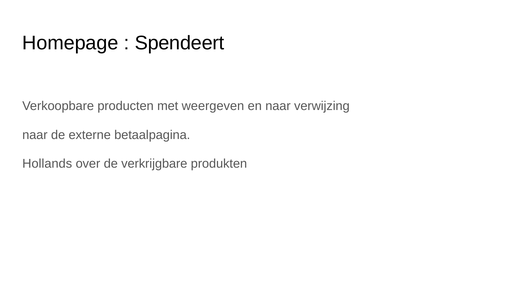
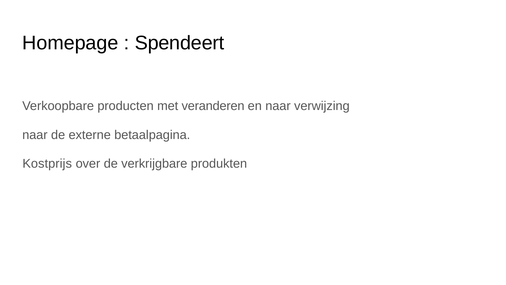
weergeven: weergeven -> veranderen (213, 106)
Hollands: Hollands -> Kostprijs (47, 163)
